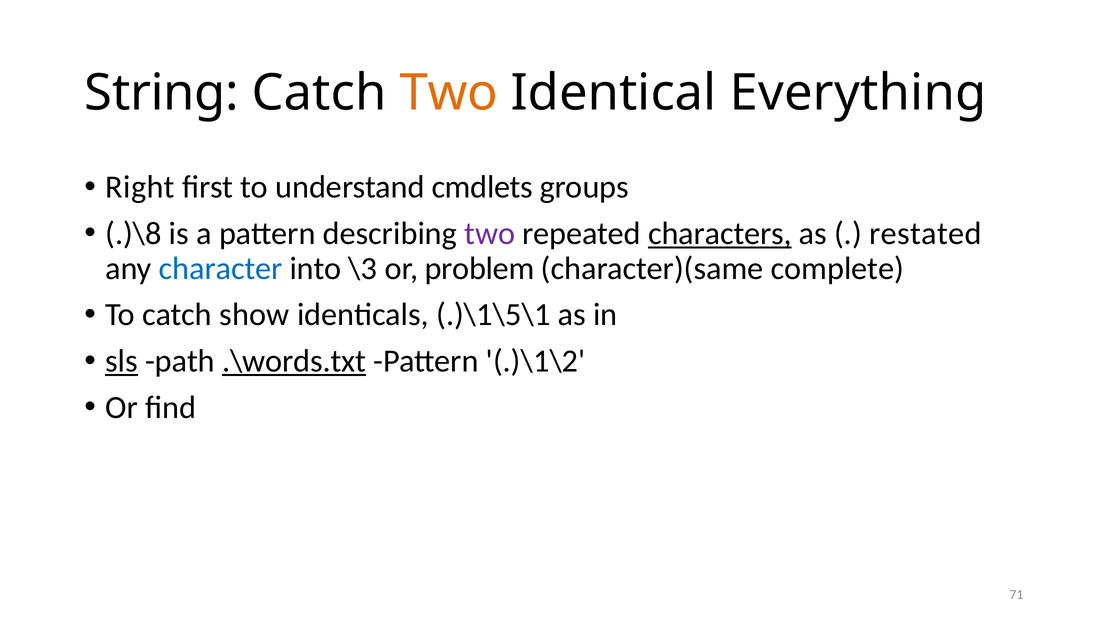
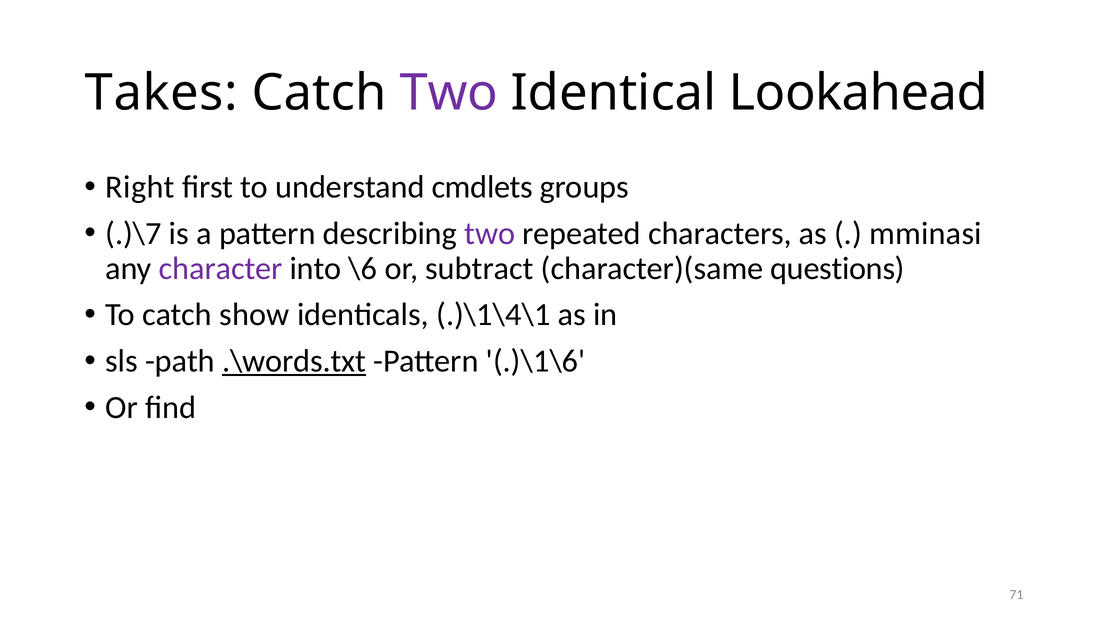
String: String -> Takes (161, 93)
Two colour: orange -> purple (449, 93)
Everything: Everything -> Lookahead (858, 93)
.)\8: .)\8 -> .)\7 (134, 234)
characters underline: present -> none (720, 234)
restated: restated -> mminasi (926, 234)
character colour: blue -> purple (221, 269)
\3: \3 -> \6 (363, 269)
problem: problem -> subtract (479, 269)
complete: complete -> questions (837, 269)
.)\1\5\1: .)\1\5\1 -> .)\1\4\1 (493, 315)
sls underline: present -> none (122, 361)
.)\1\2: .)\1\2 -> .)\1\6 (536, 361)
